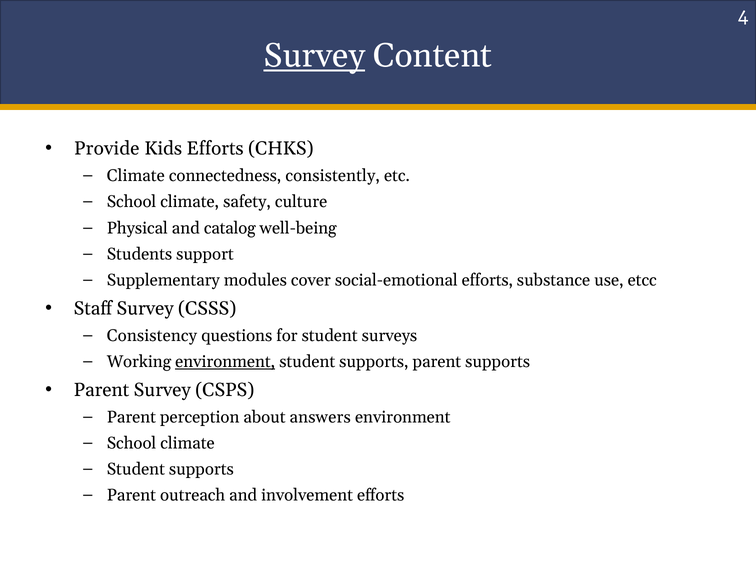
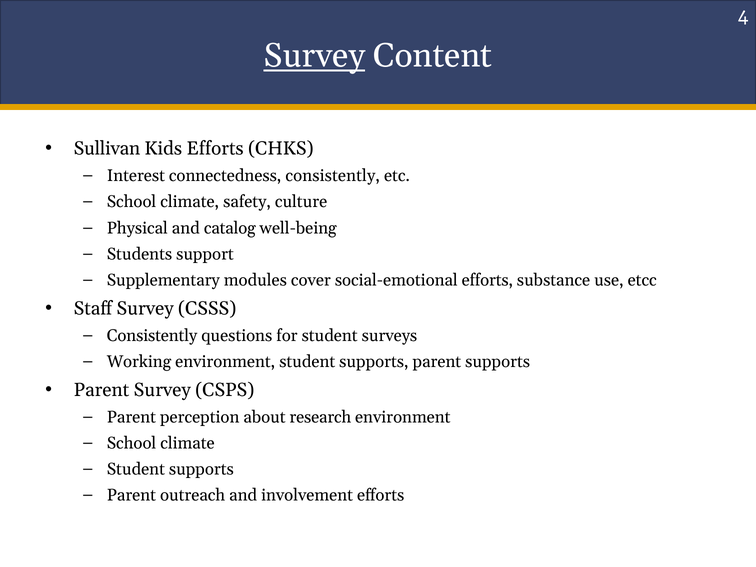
Provide: Provide -> Sullivan (107, 149)
Climate: Climate -> Interest (136, 176)
Consistency: Consistency -> Consistently (152, 336)
environment underline: present -> none (225, 362)
answers: answers -> research (320, 417)
